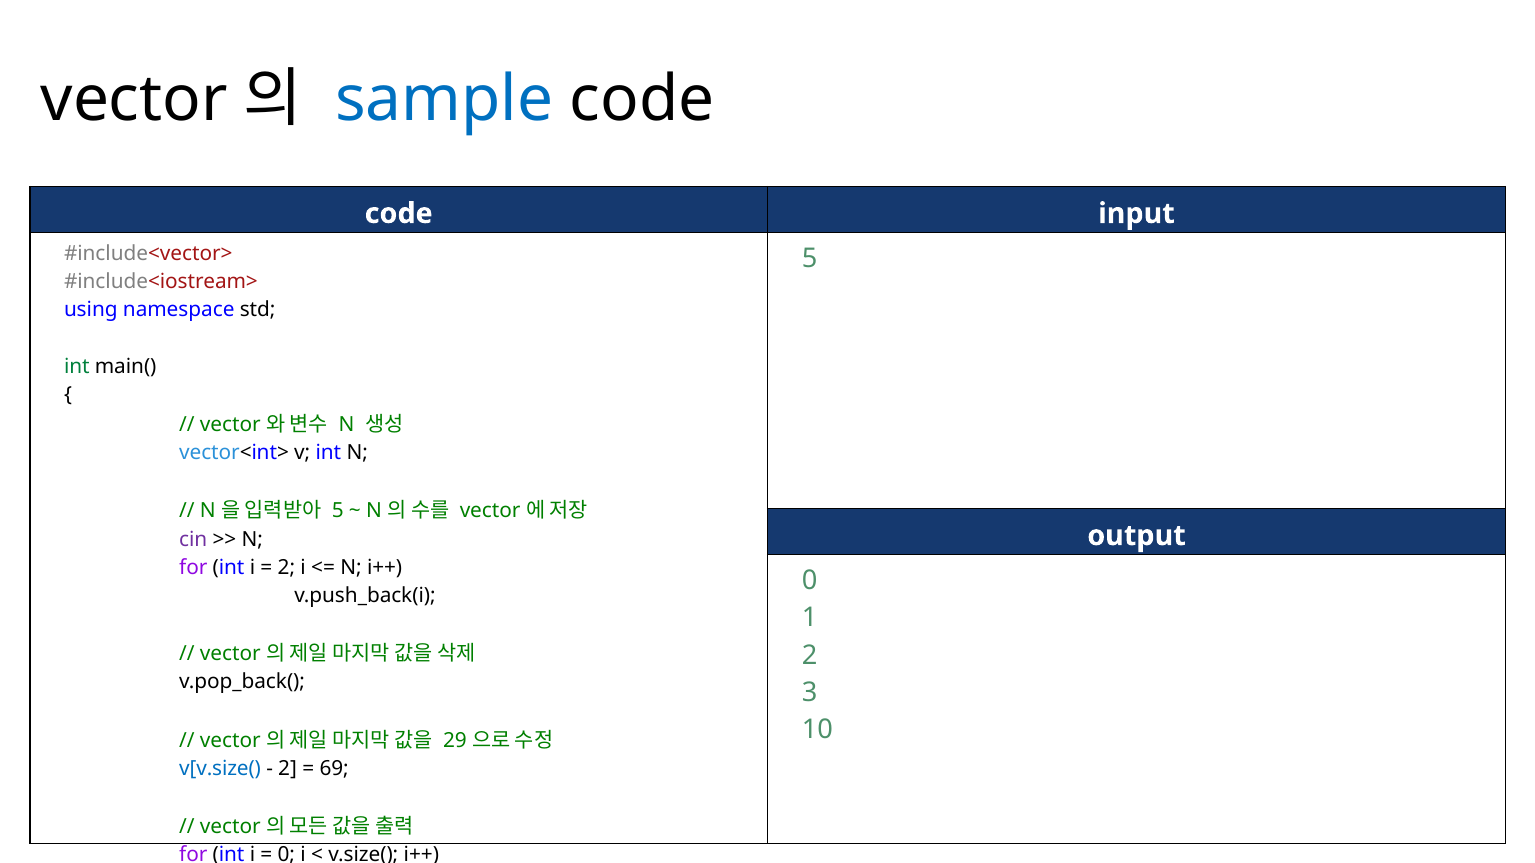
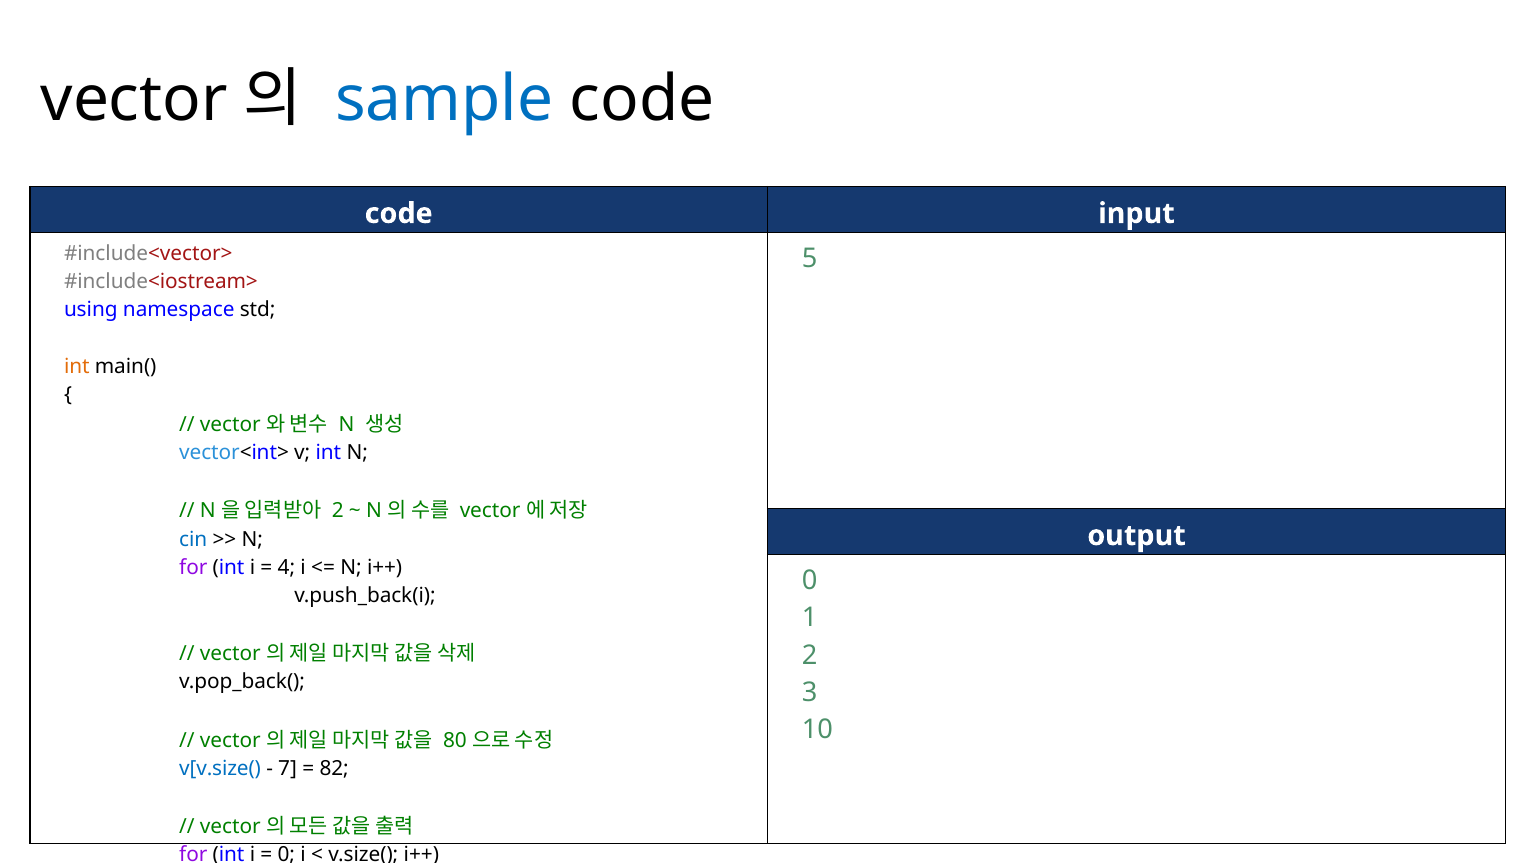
int colour: green -> orange (77, 367)
5: 5 -> 2 (338, 511)
cin colour: purple -> blue (193, 540)
2: 2 -> 4 (286, 568)
29: 29 -> 80 (455, 741)
2: 2 -> 7 (288, 769)
69: 69 -> 82 (334, 769)
